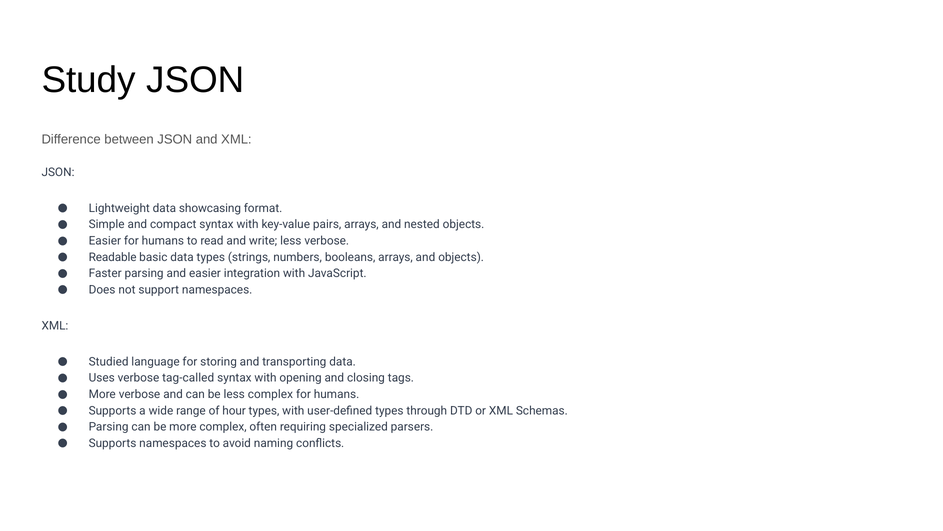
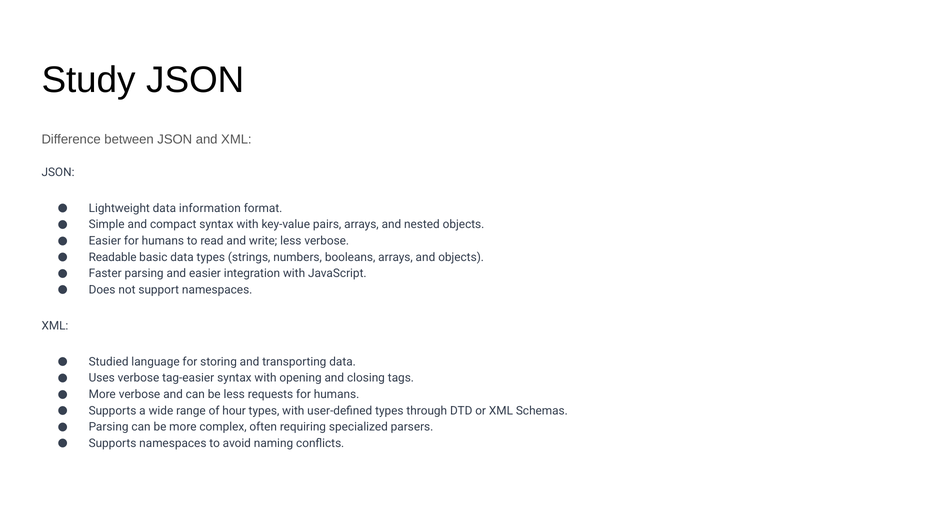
showcasing: showcasing -> information (210, 208)
tag-called: tag-called -> tag-easier (188, 378)
less complex: complex -> requests (270, 394)
